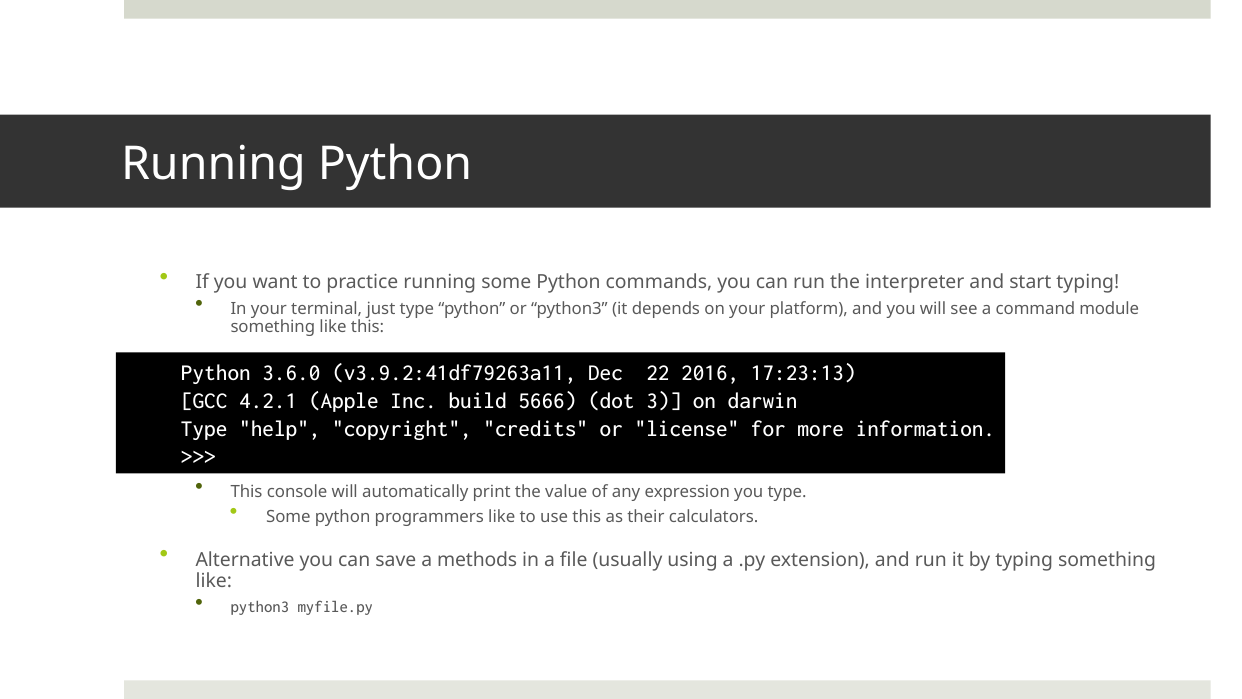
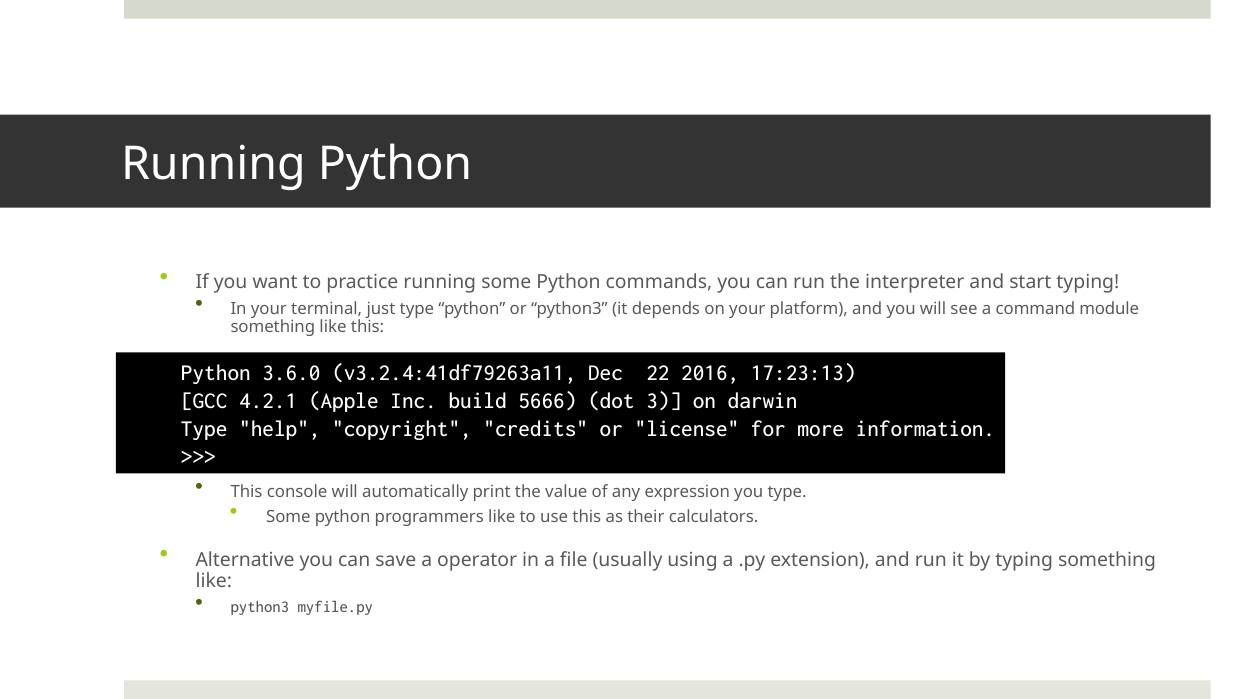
v3.9.2:41df79263a11: v3.9.2:41df79263a11 -> v3.2.4:41df79263a11 (454, 372)
methods: methods -> operator (477, 560)
